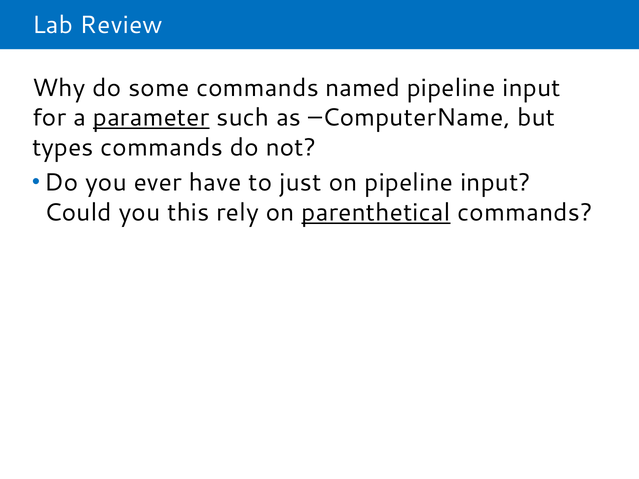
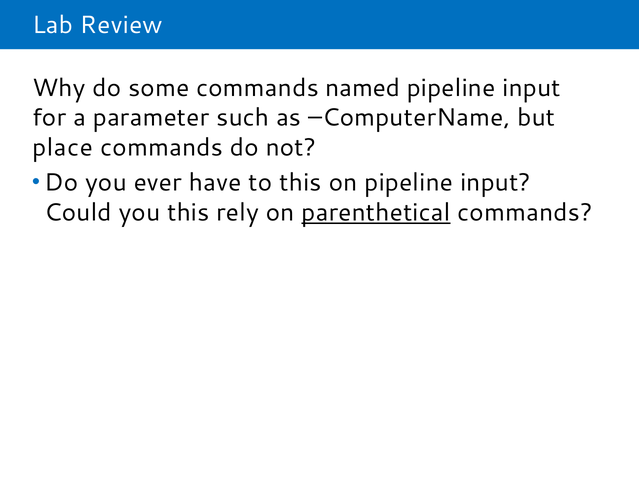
parameter underline: present -> none (151, 118)
types: types -> place (63, 148)
to just: just -> this (300, 183)
